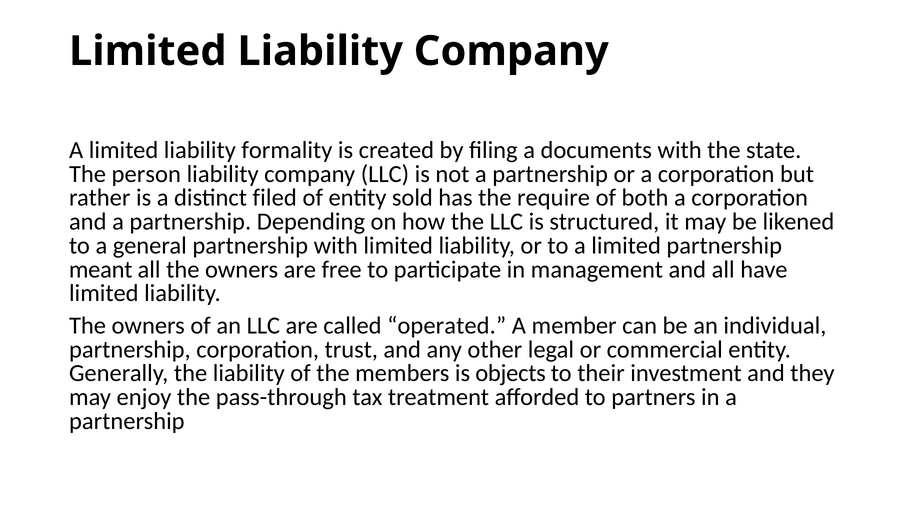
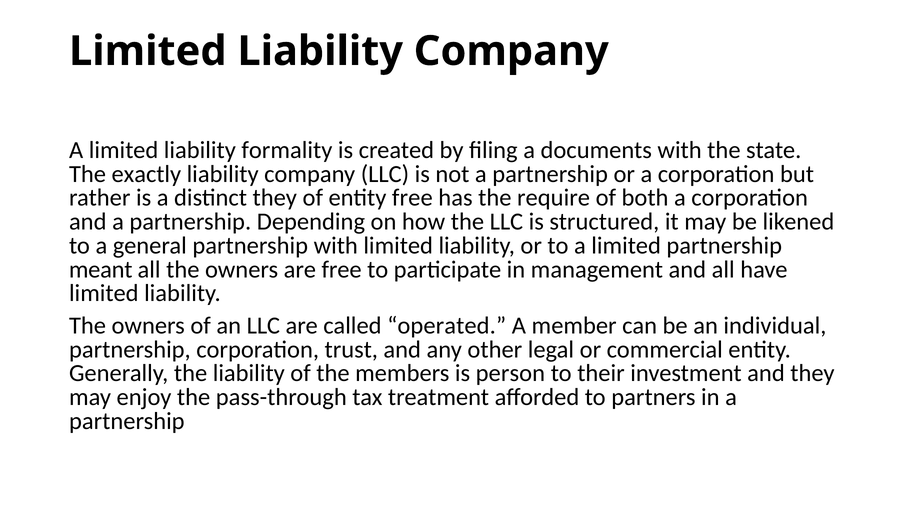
person: person -> exactly (146, 174)
distinct filed: filed -> they (275, 198)
entity sold: sold -> free (412, 198)
objects: objects -> person (510, 373)
